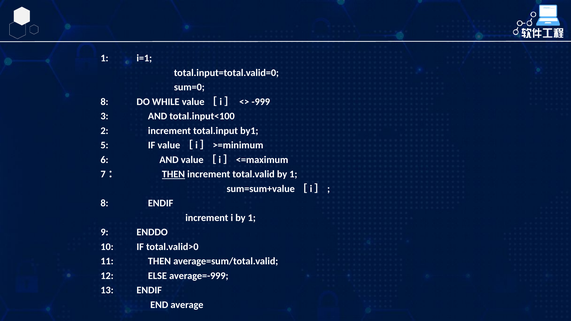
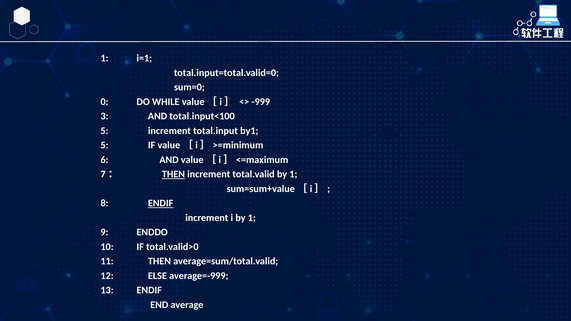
8: 8 -> 0 (104, 102)
2: 2 -> 5 (104, 131)
ENDIF underline: none -> present (161, 203)
